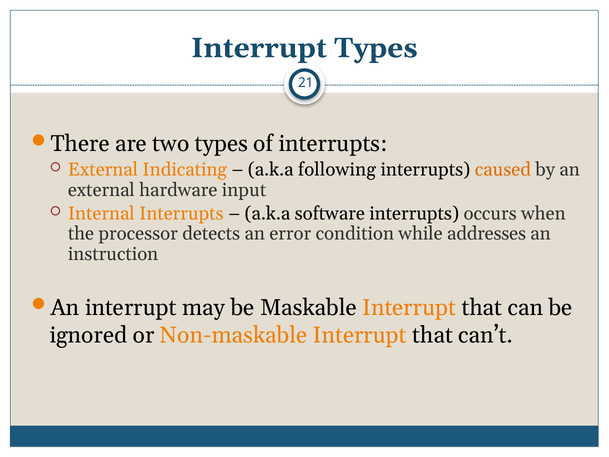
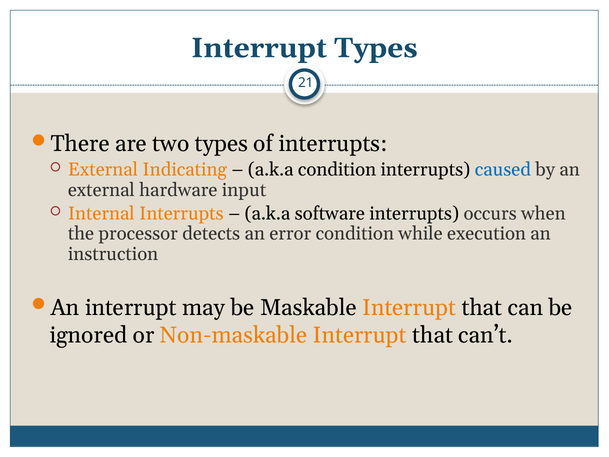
a.k.a following: following -> condition (337, 170)
caused colour: orange -> blue (503, 170)
addresses: addresses -> execution (487, 234)
